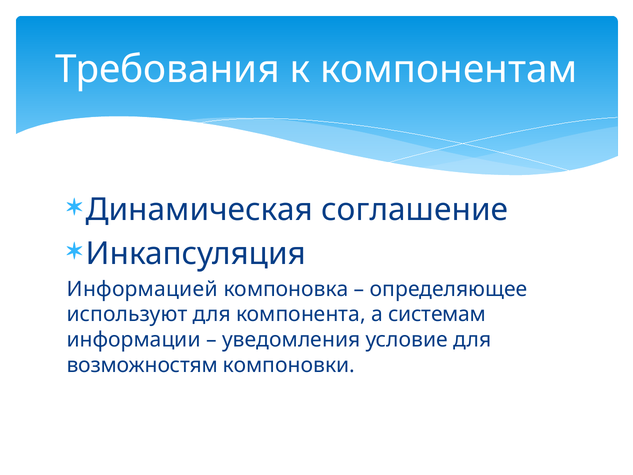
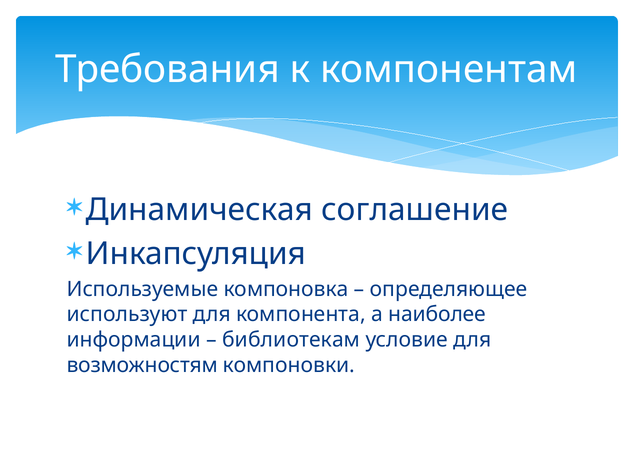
Информацией: Информацией -> Используемые (142, 289)
системам: системам -> наиболее (437, 314)
уведомления: уведомления -> библиотекам (291, 340)
